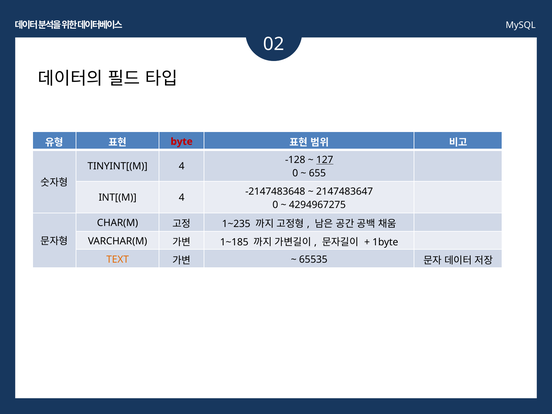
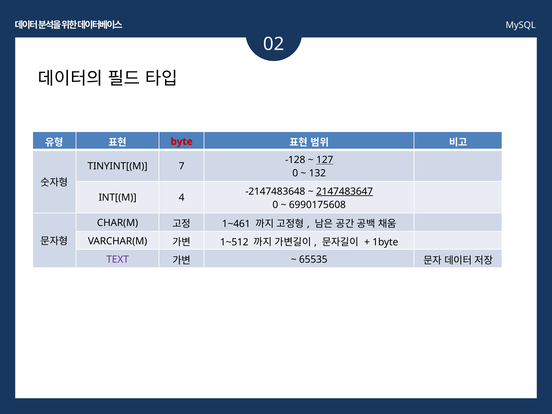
TINYINT[(M 4: 4 -> 7 (182, 166)
655: 655 -> 132 (317, 173)
2147483647 underline: none -> present (345, 191)
4294967275: 4294967275 -> 6990175608 (317, 205)
1~235: 1~235 -> 1~461 (236, 224)
1~185: 1~185 -> 1~512 (234, 242)
TEXT colour: orange -> purple (118, 260)
